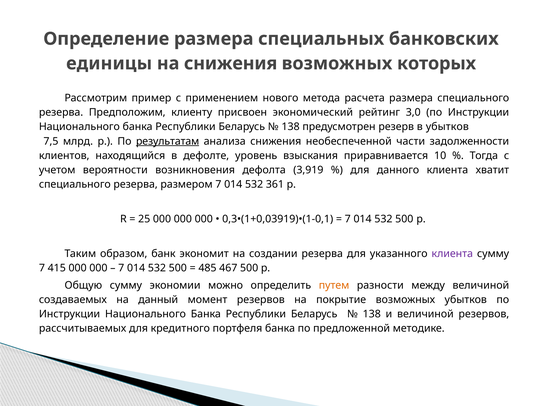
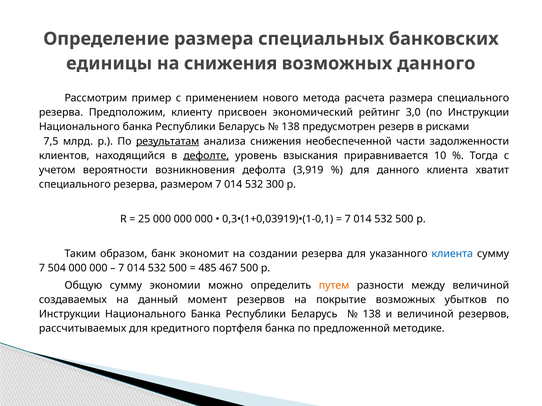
возможных которых: которых -> данного (436, 64)
в убытков: убытков -> рисками (447, 127)
дефолте underline: none -> present (206, 156)
361: 361 -> 300 (275, 184)
клиента colour: purple -> blue (452, 254)
415: 415 -> 504 (57, 268)
